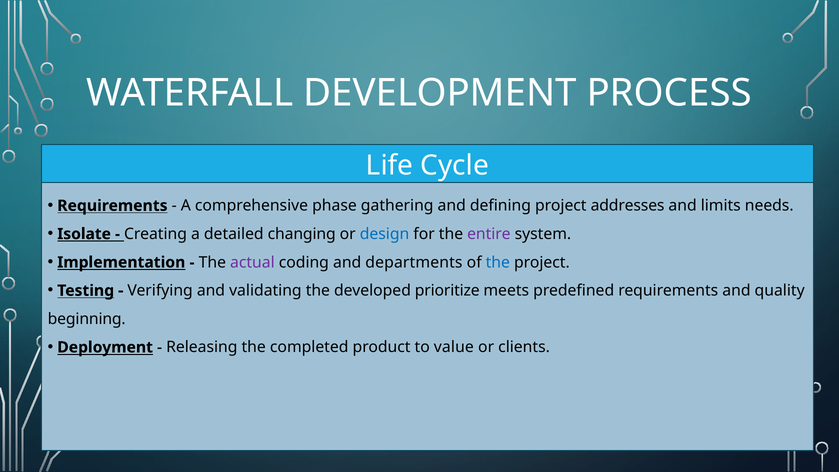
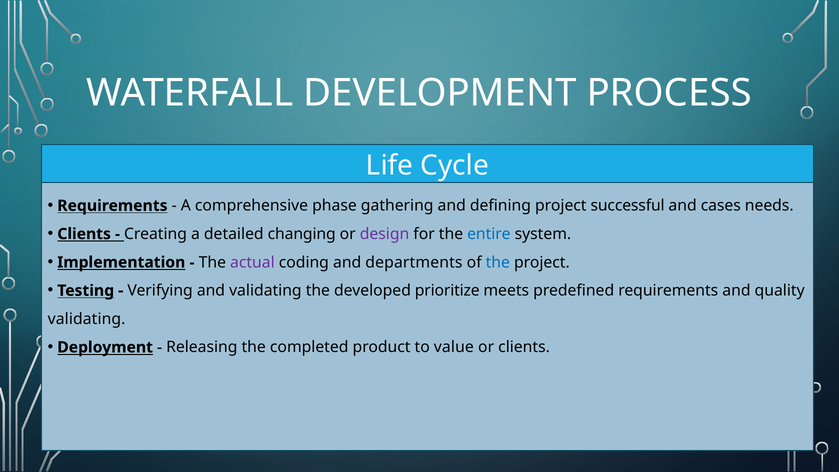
addresses: addresses -> successful (628, 206)
limits: limits -> cases (721, 206)
Isolate: Isolate -> Clients (84, 234)
design colour: blue -> purple (385, 234)
entire colour: purple -> blue (489, 234)
beginning: beginning -> validating (87, 319)
